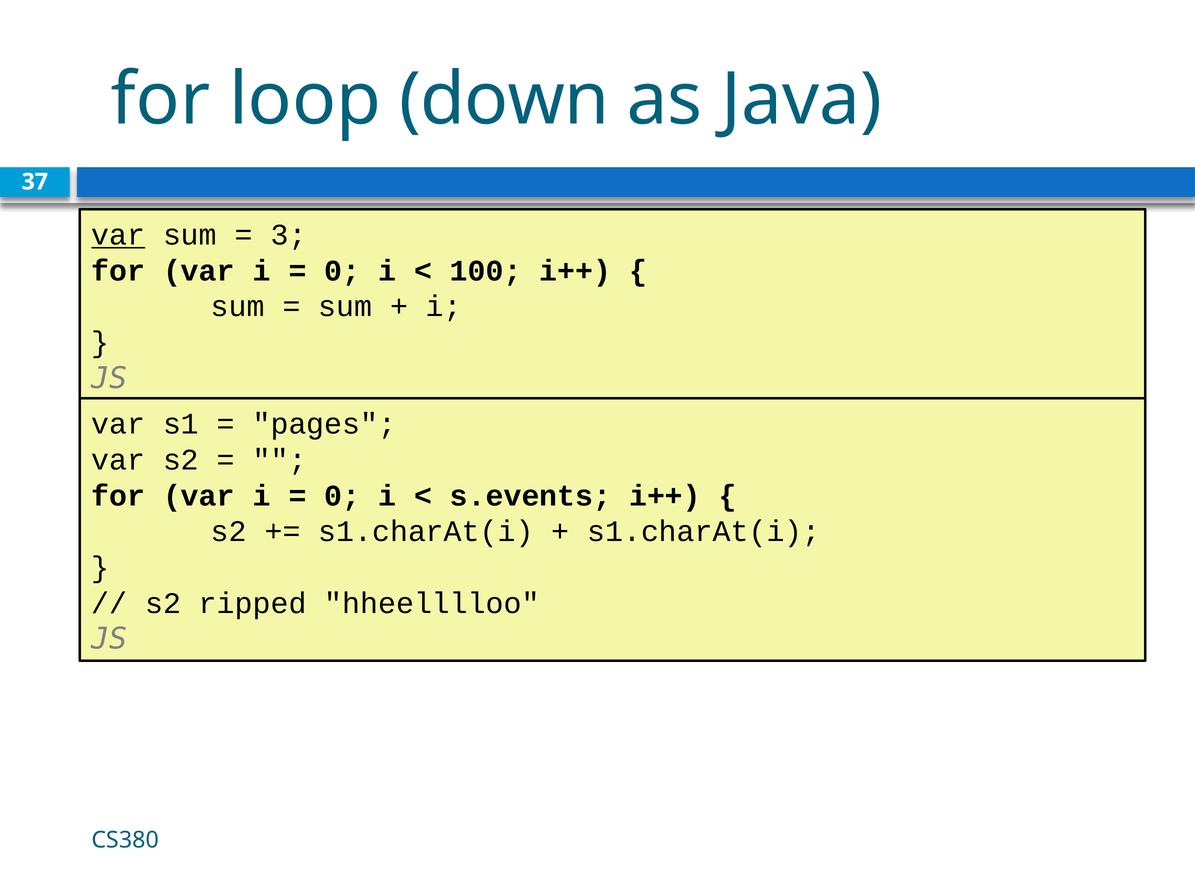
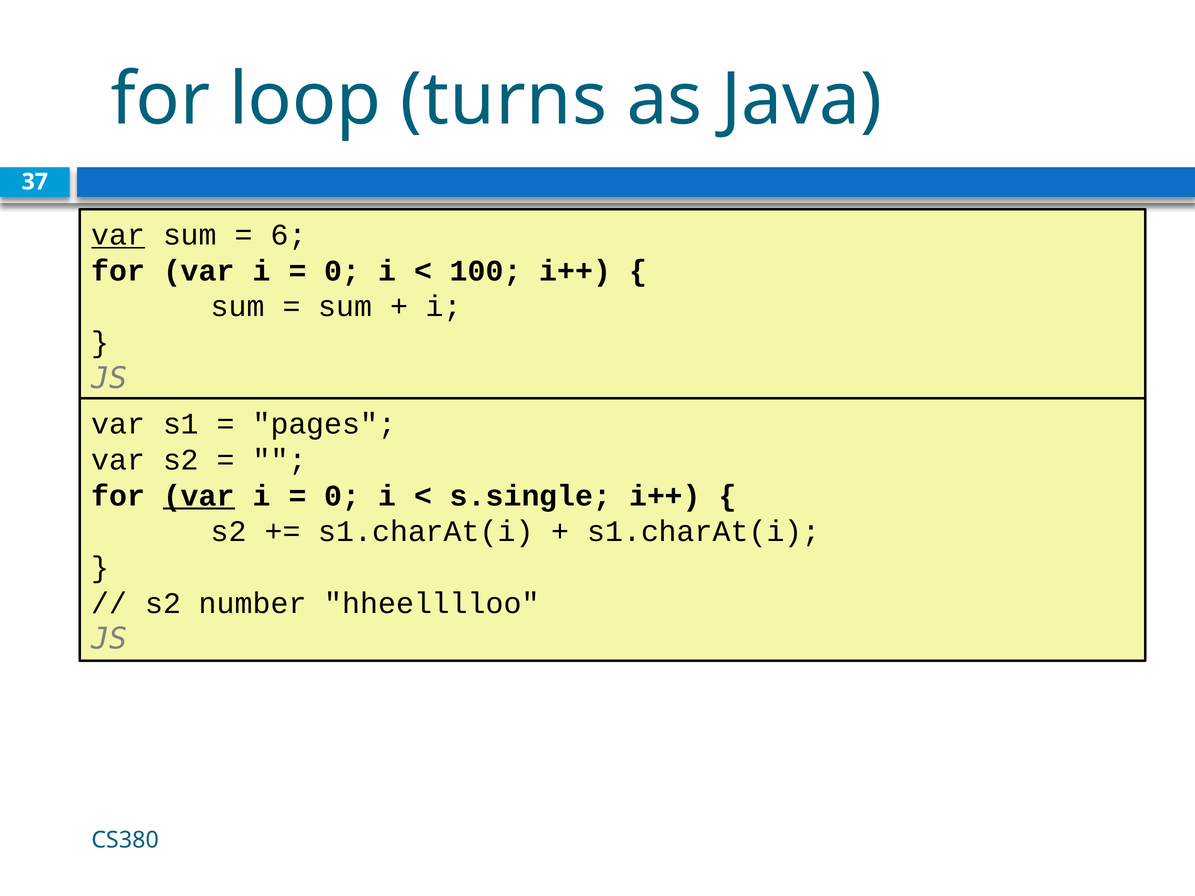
down: down -> turns (504, 100)
3: 3 -> 6 (289, 235)
var underline: none -> present (199, 496)
s.events: s.events -> s.single (531, 496)
ripped: ripped -> number (253, 603)
